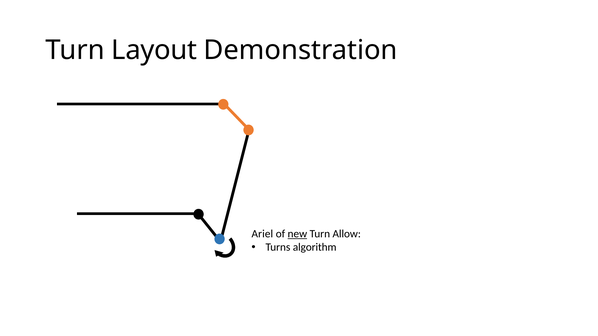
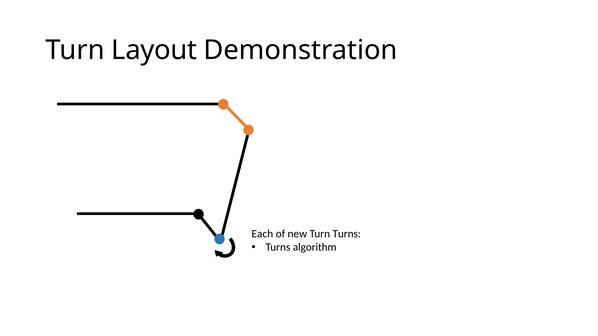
Ariel: Ariel -> Each (262, 234)
new underline: present -> none (297, 234)
Turn Allow: Allow -> Turns (347, 234)
